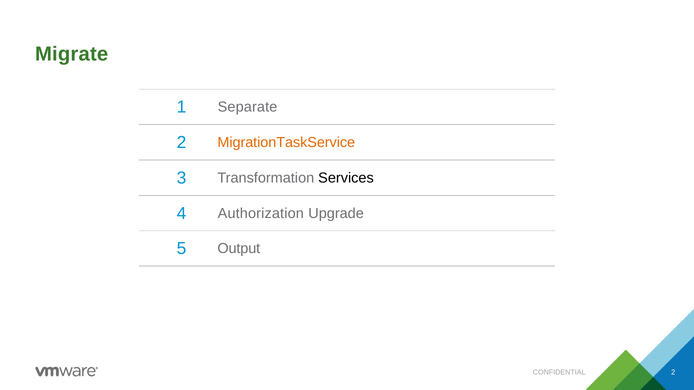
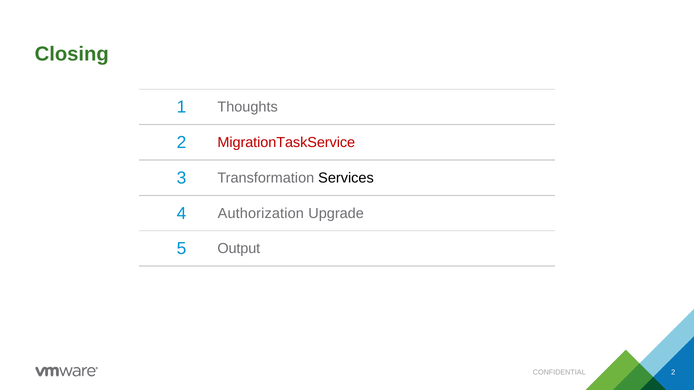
Migrate: Migrate -> Closing (72, 54)
Separate: Separate -> Thoughts (248, 107)
MigrationTaskService colour: orange -> red (286, 143)
